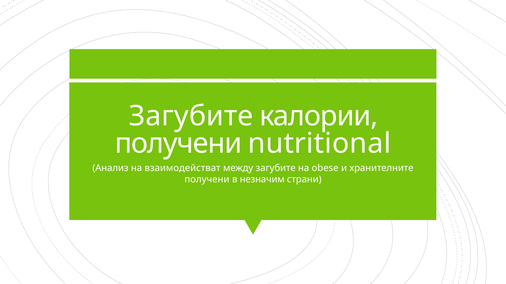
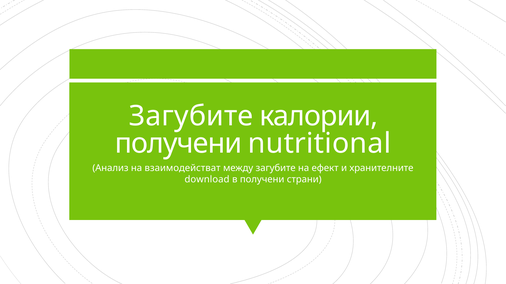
obese: obese -> ефект (325, 168)
получени: получени -> download (207, 180)
в незначим: незначим -> получени (262, 180)
